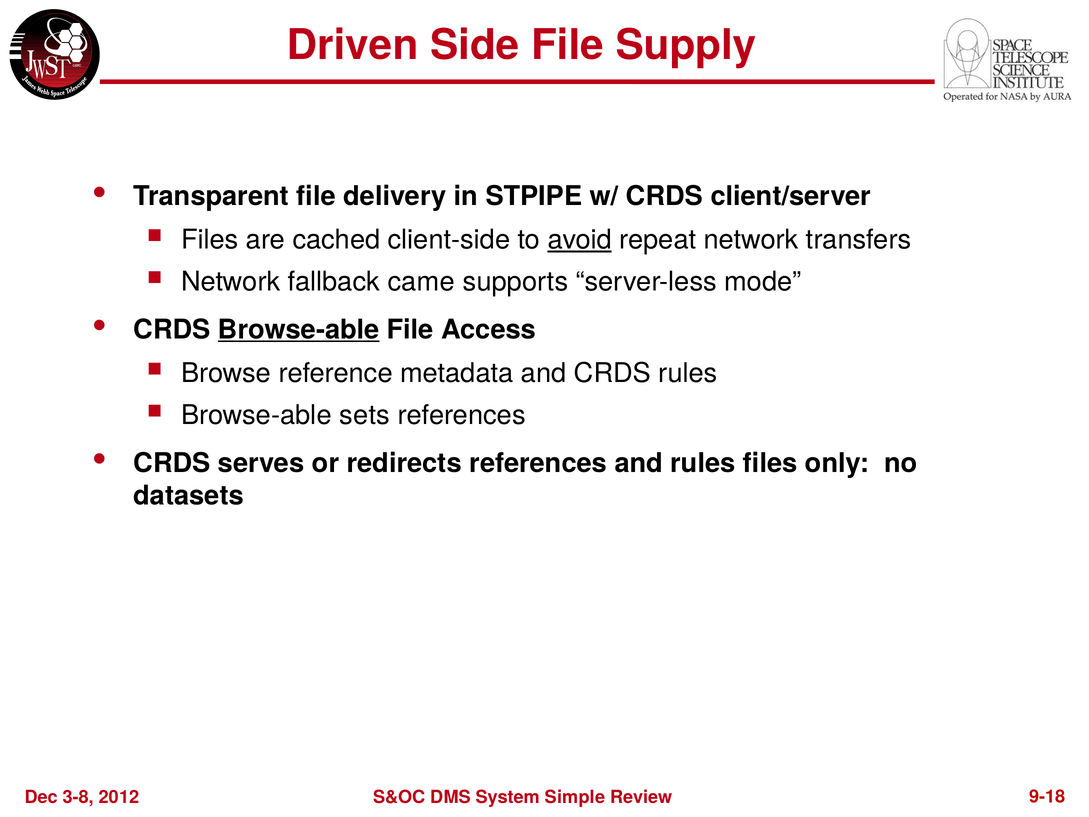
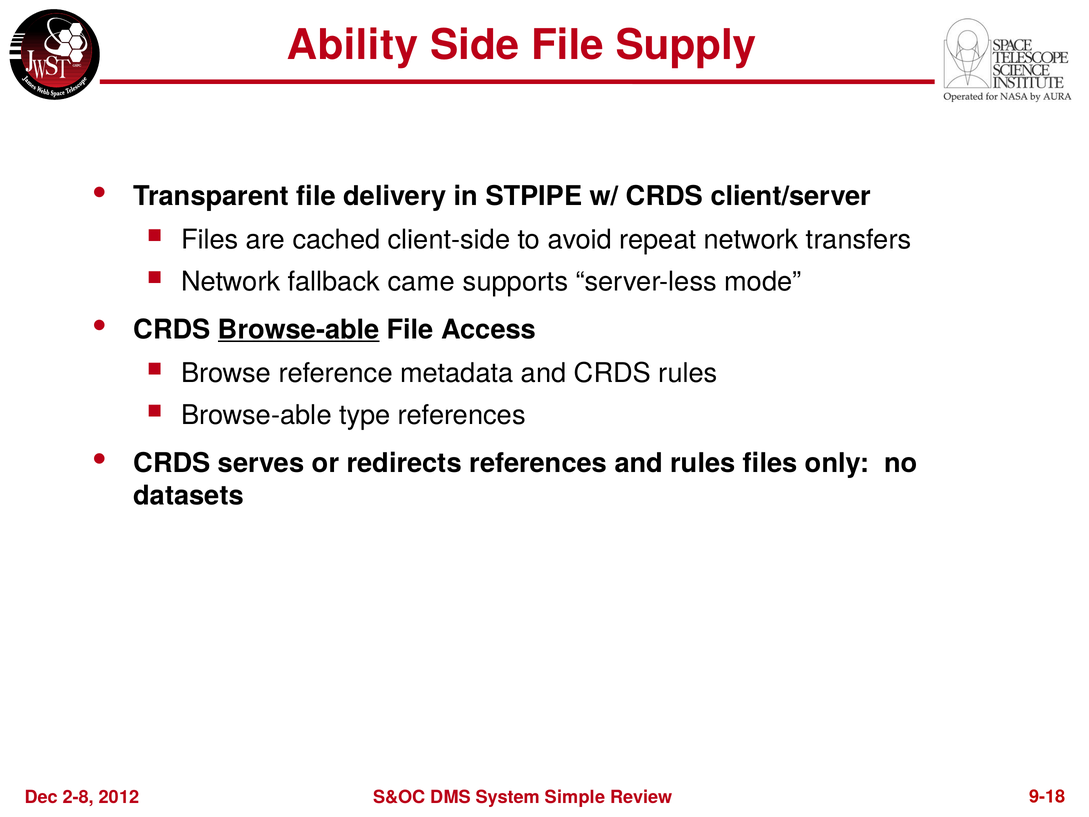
Driven: Driven -> Ability (352, 45)
avoid underline: present -> none (580, 240)
sets: sets -> type (365, 415)
3-8: 3-8 -> 2-8 (78, 797)
